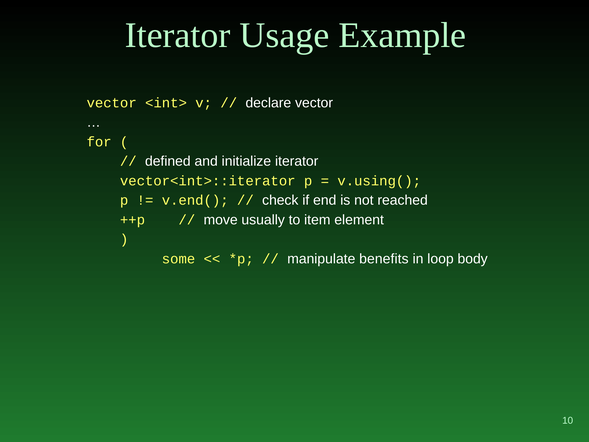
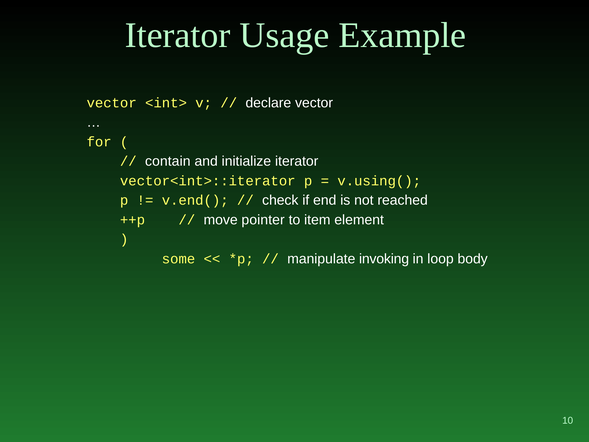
defined: defined -> contain (168, 161)
usually: usually -> pointer (263, 220)
benefits: benefits -> invoking (384, 259)
